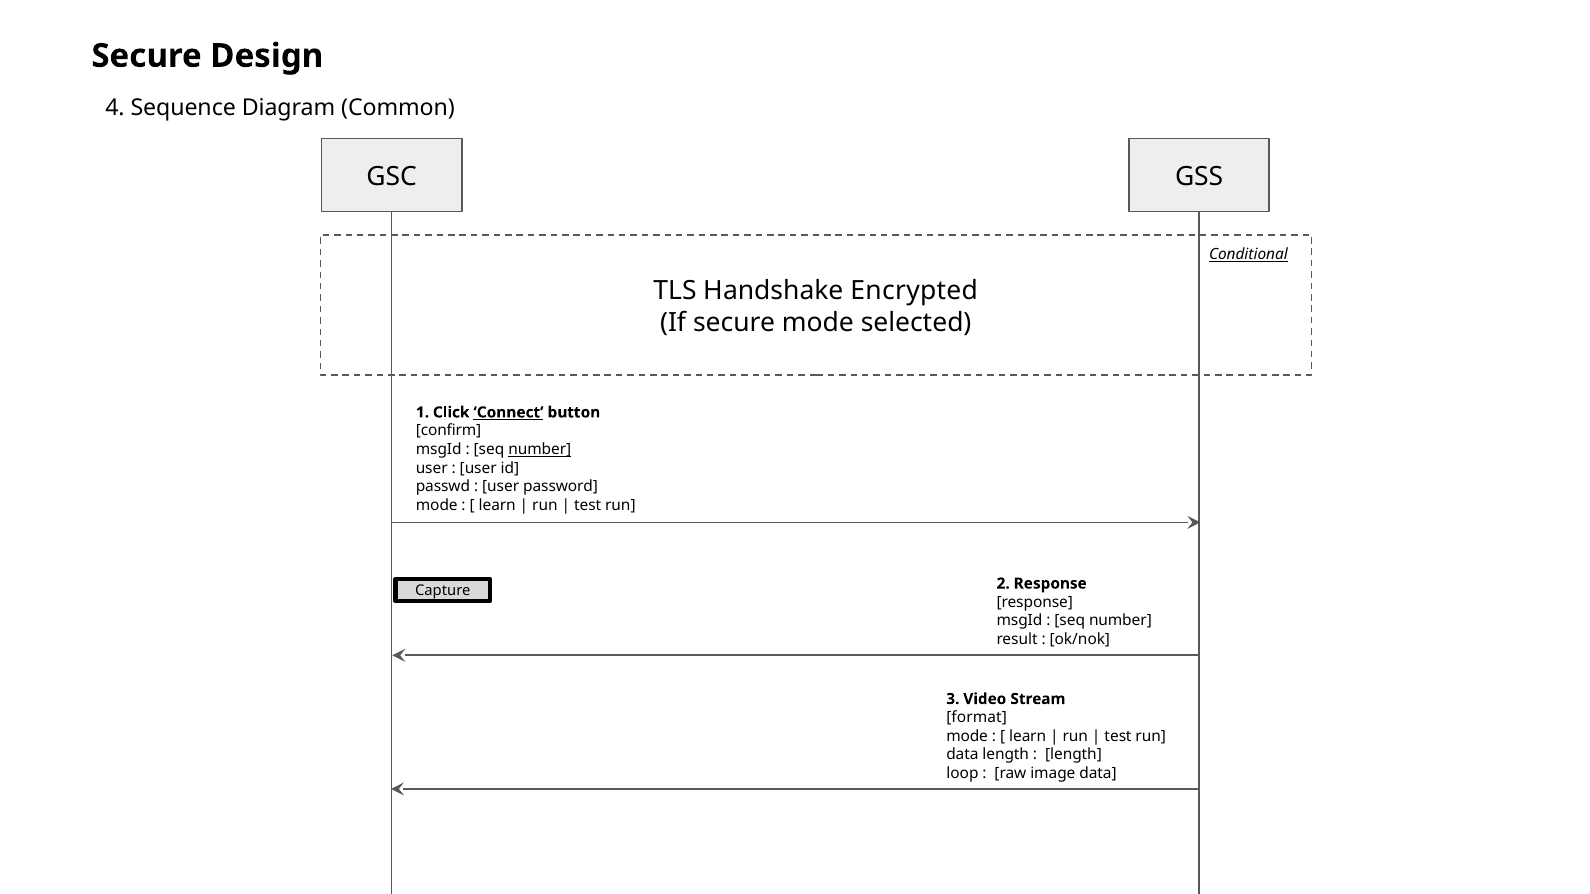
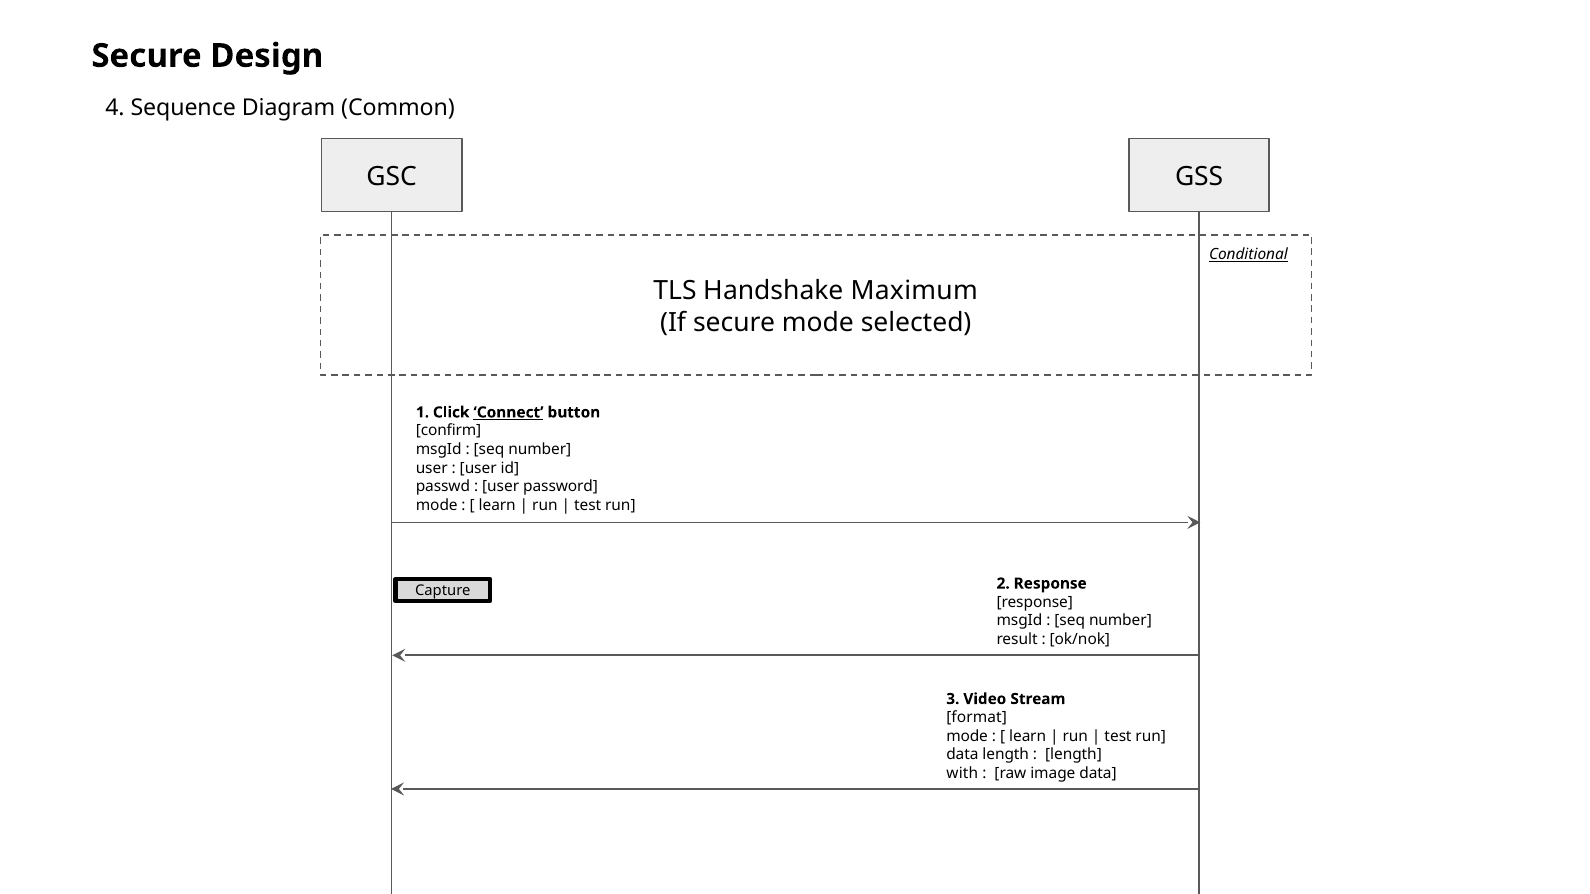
Encrypted: Encrypted -> Maximum (914, 291)
number underline: present -> none (540, 450)
loop: loop -> with (962, 773)
